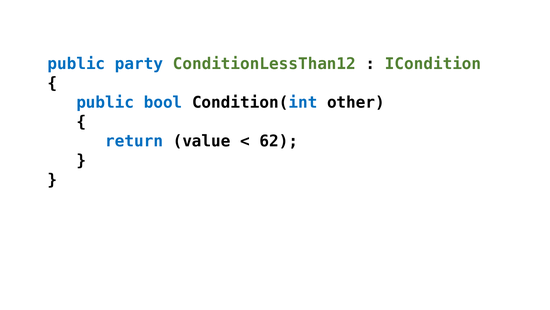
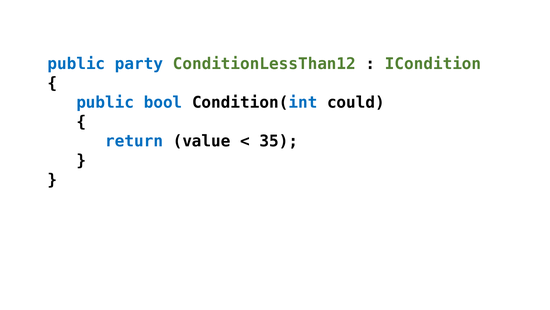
other: other -> could (356, 102)
62: 62 -> 35 (279, 141)
